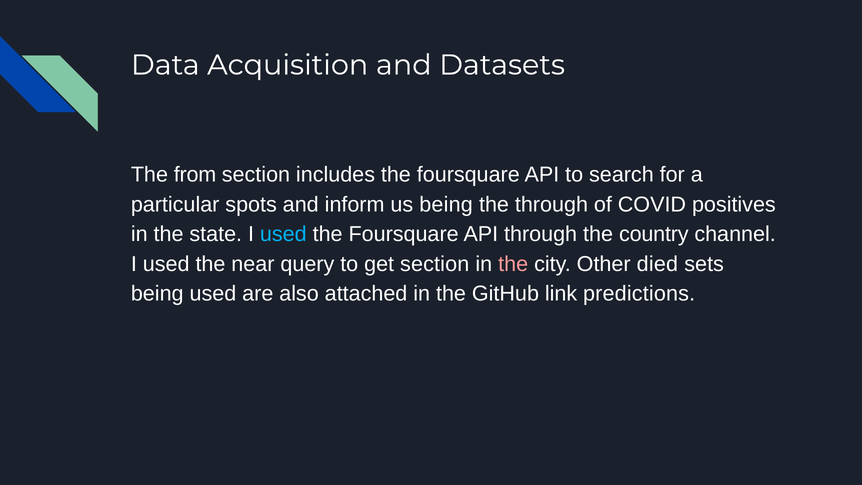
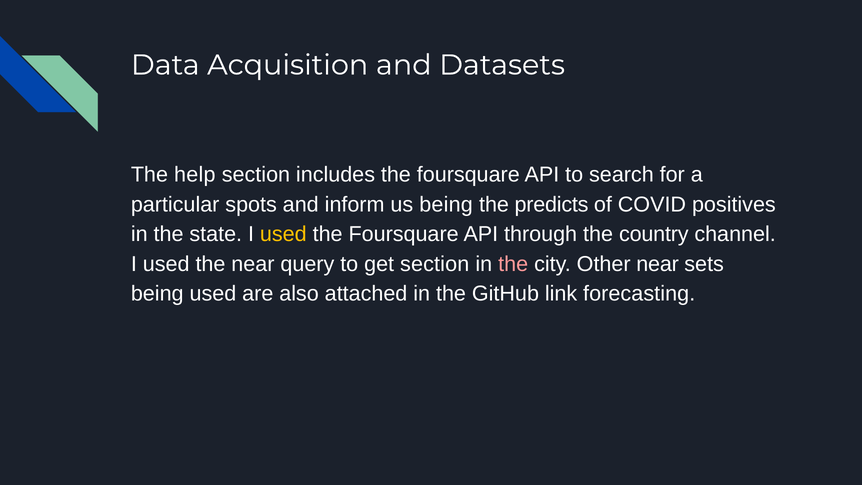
from: from -> help (195, 175)
the through: through -> predicts (552, 204)
used colour: light blue -> yellow (283, 234)
Other died: died -> near (658, 264)
predictions: predictions -> forecasting (639, 294)
